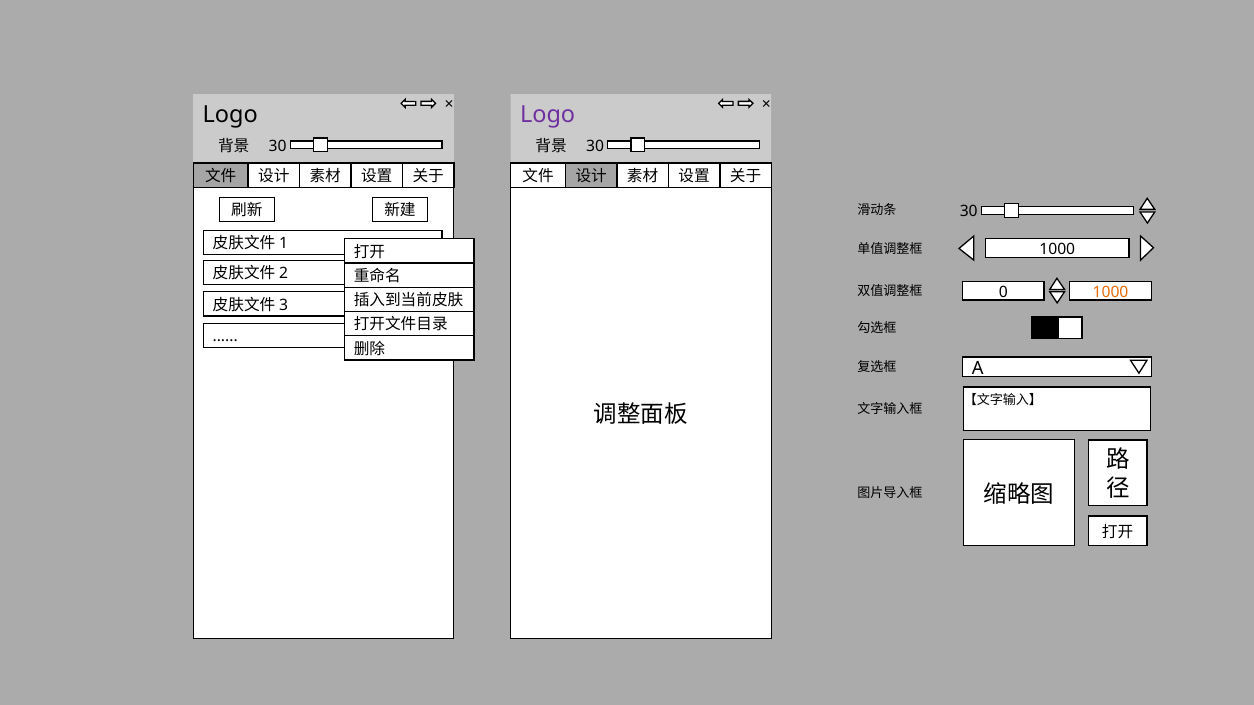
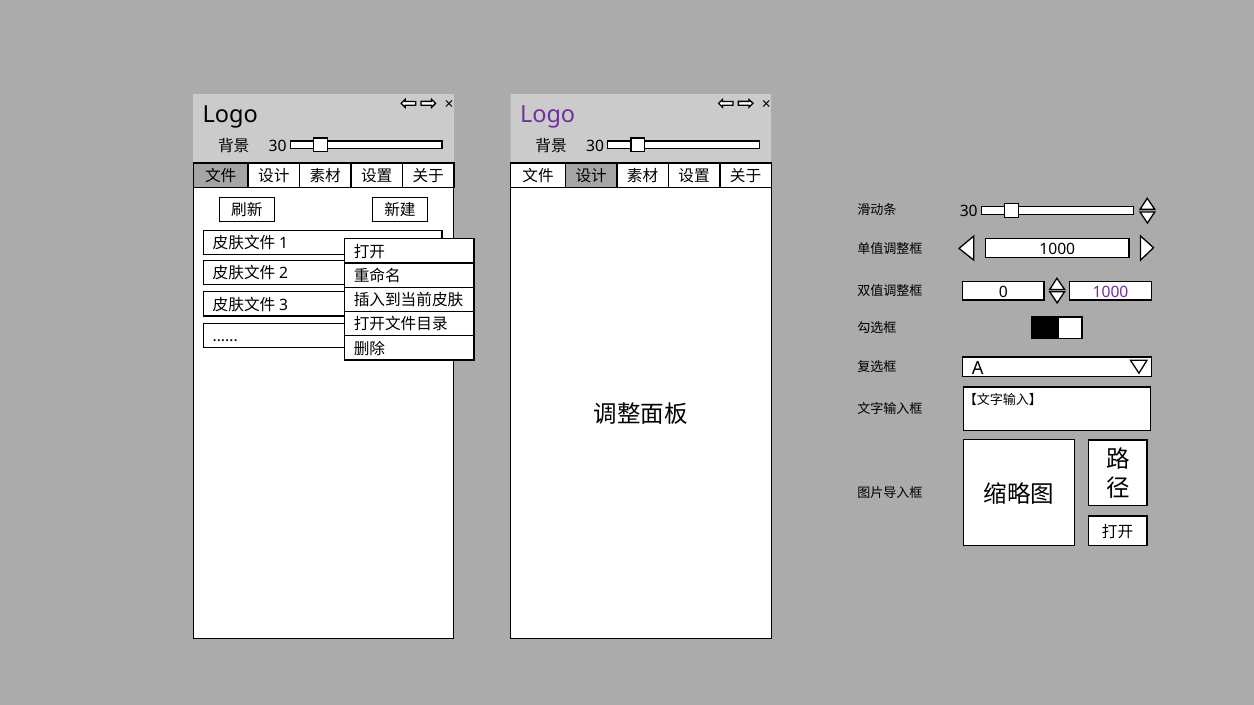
1000 colour: orange -> purple (1111, 292)
